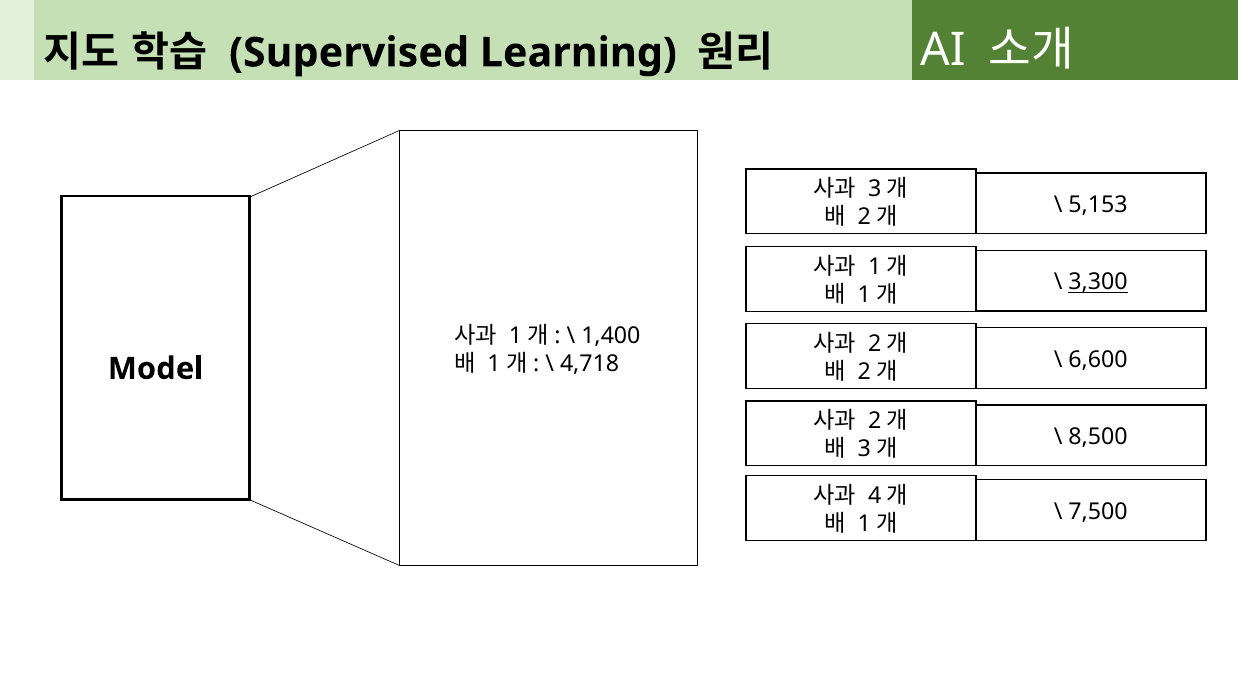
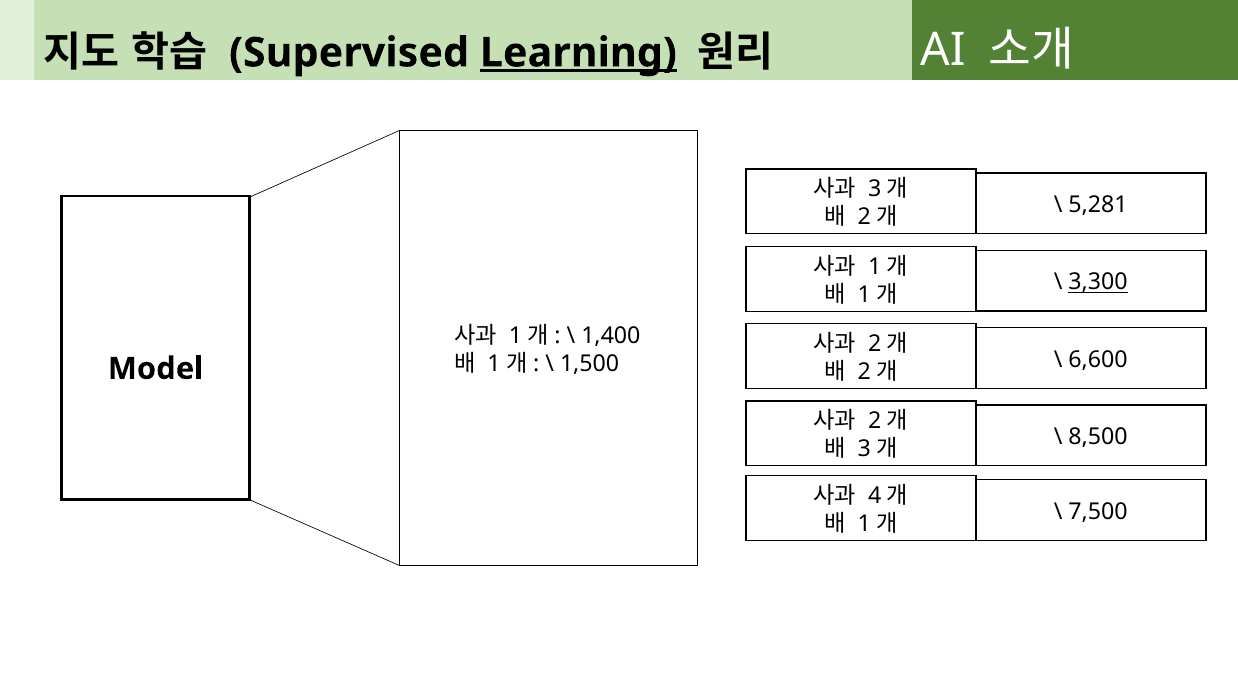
Learning underline: none -> present (578, 53)
5,153: 5,153 -> 5,281 (1098, 205)
4,718: 4,718 -> 1,500 (590, 364)
